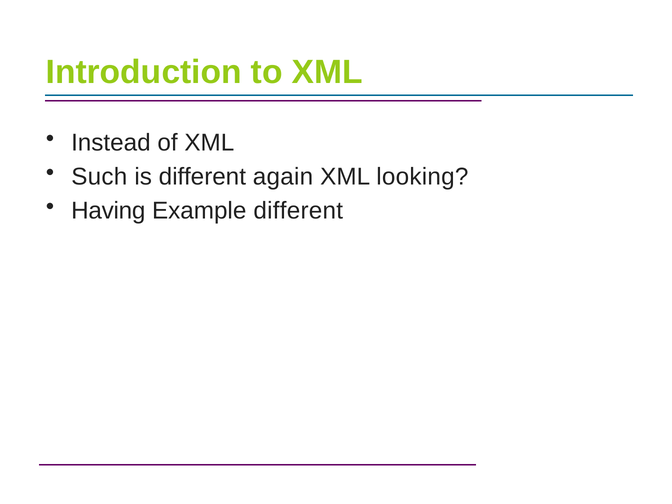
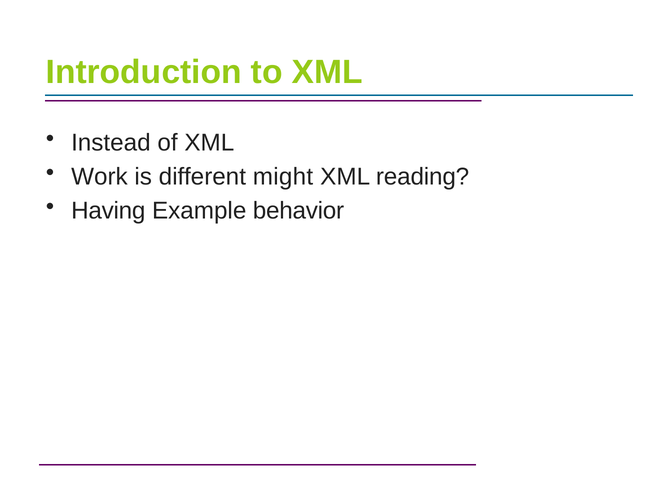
Such: Such -> Work (99, 177)
again: again -> might (283, 177)
looking: looking -> reading (423, 177)
Example different: different -> behavior (298, 211)
